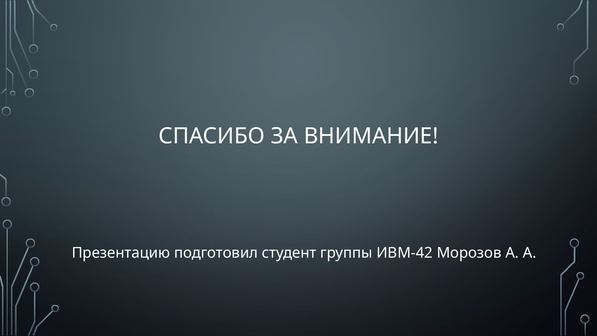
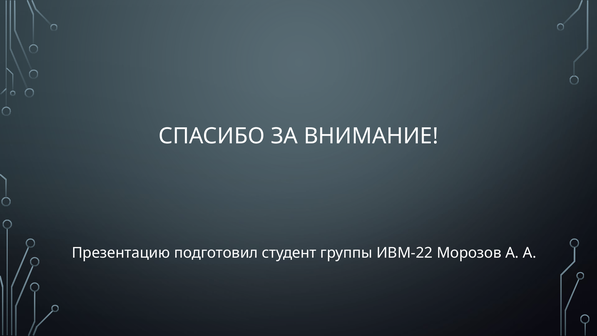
ИВМ-42: ИВМ-42 -> ИВМ-22 (405, 253)
